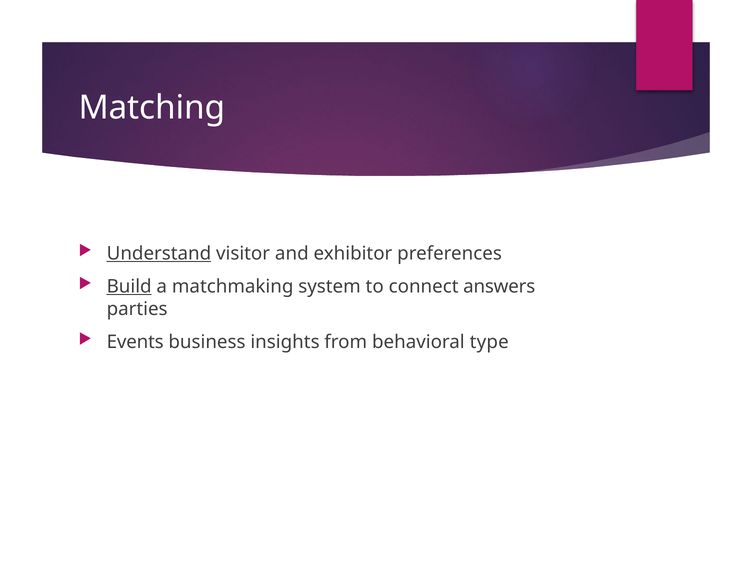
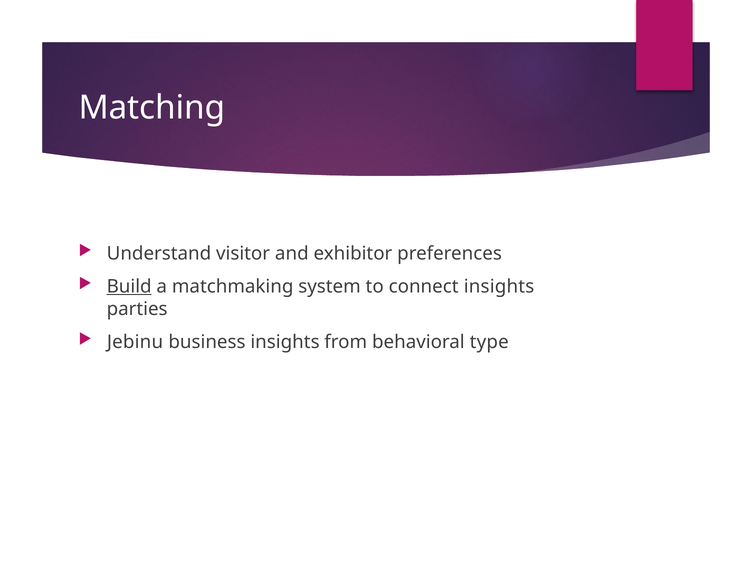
Understand underline: present -> none (159, 254)
connect answers: answers -> insights (499, 287)
Events: Events -> Jebinu (135, 342)
